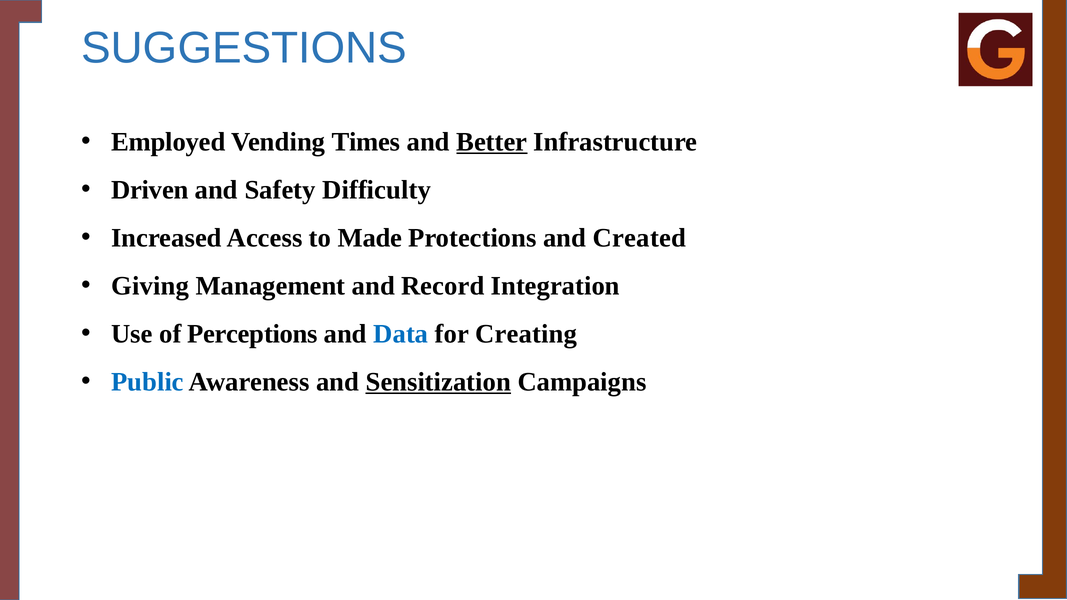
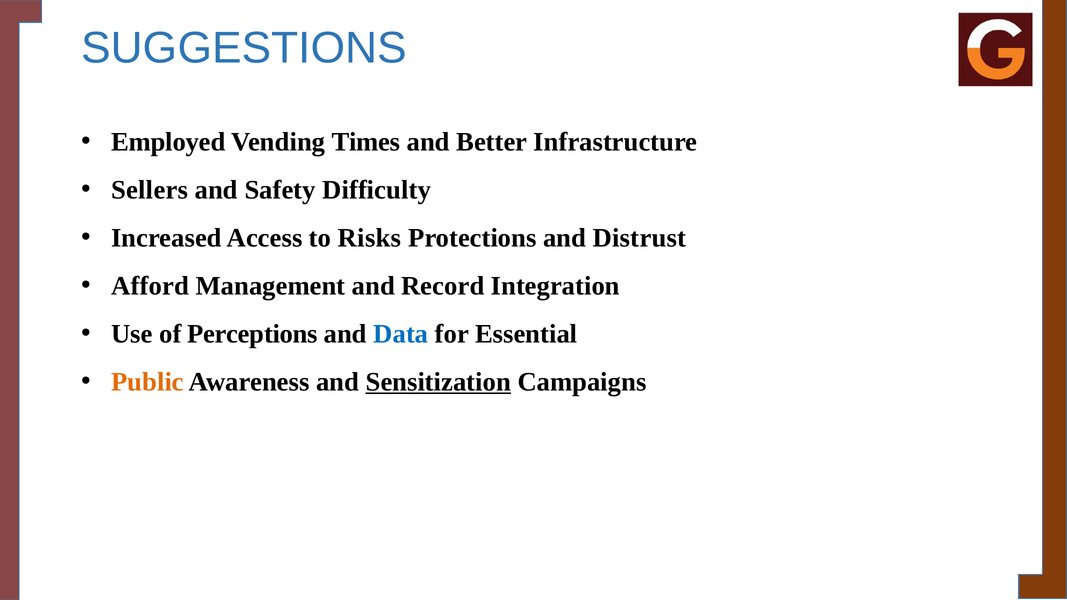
Better underline: present -> none (492, 142)
Driven: Driven -> Sellers (150, 190)
Made: Made -> Risks (370, 238)
Created: Created -> Distrust (639, 238)
Giving: Giving -> Afford (150, 286)
Creating: Creating -> Essential (526, 334)
Public colour: blue -> orange (147, 382)
